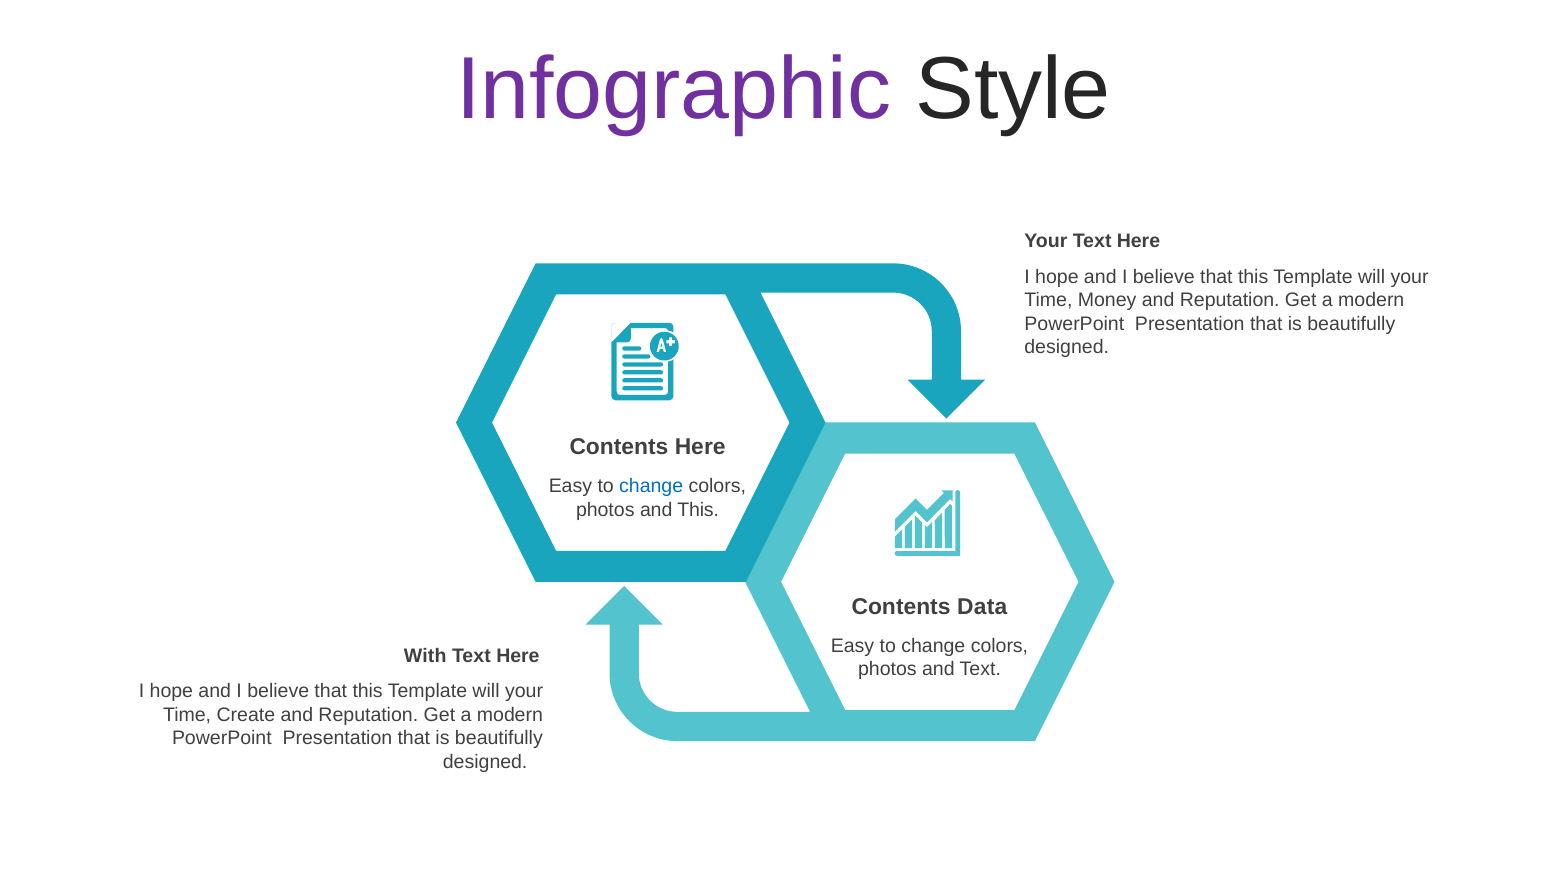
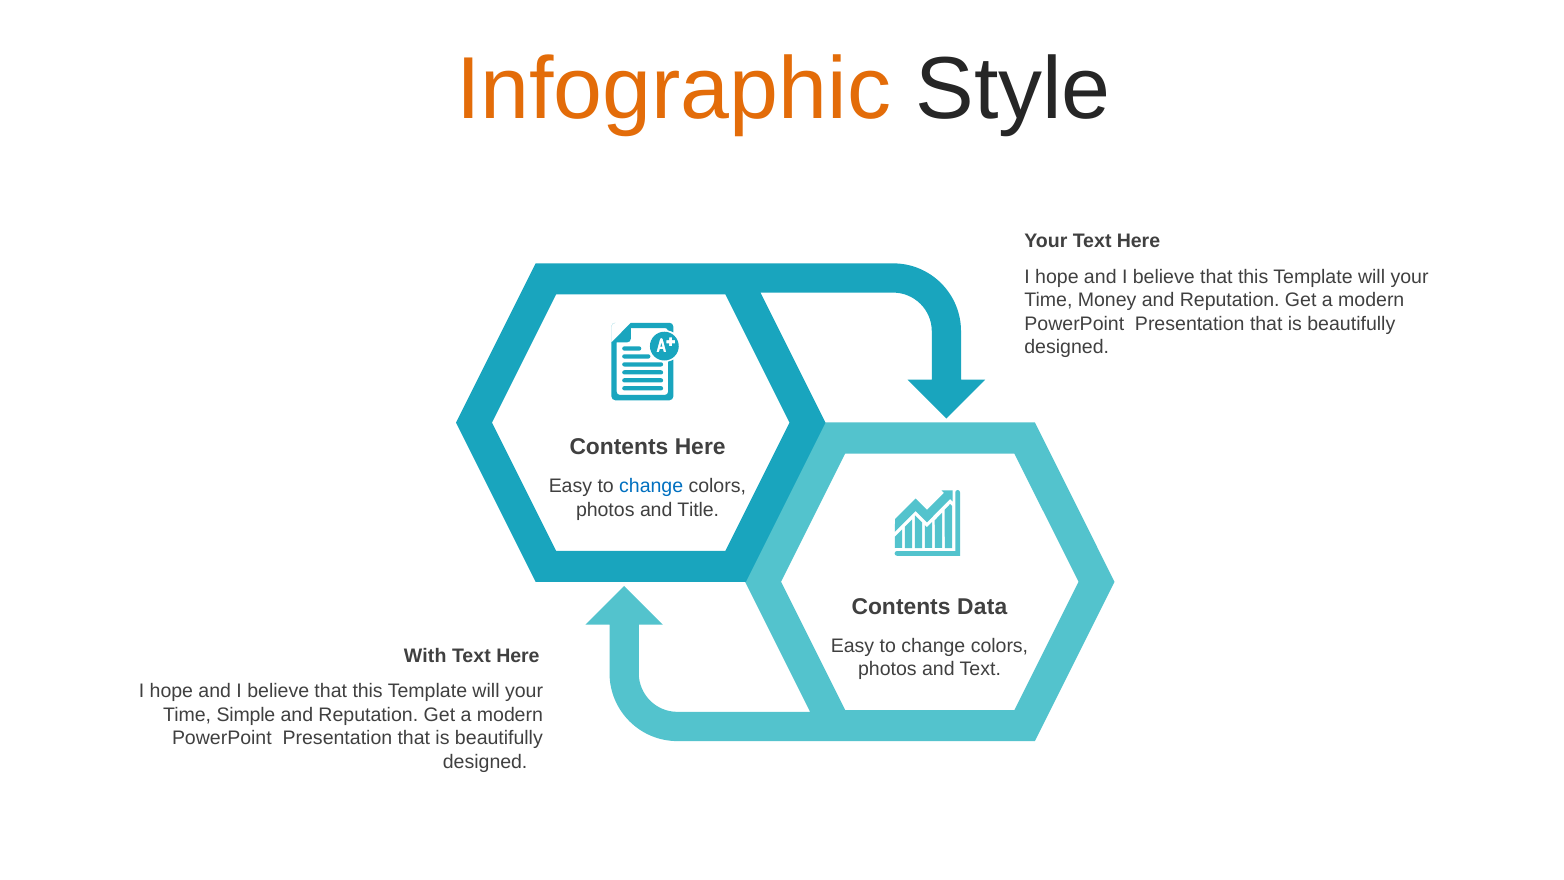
Infographic colour: purple -> orange (674, 89)
and This: This -> Title (698, 510)
Create: Create -> Simple (246, 715)
